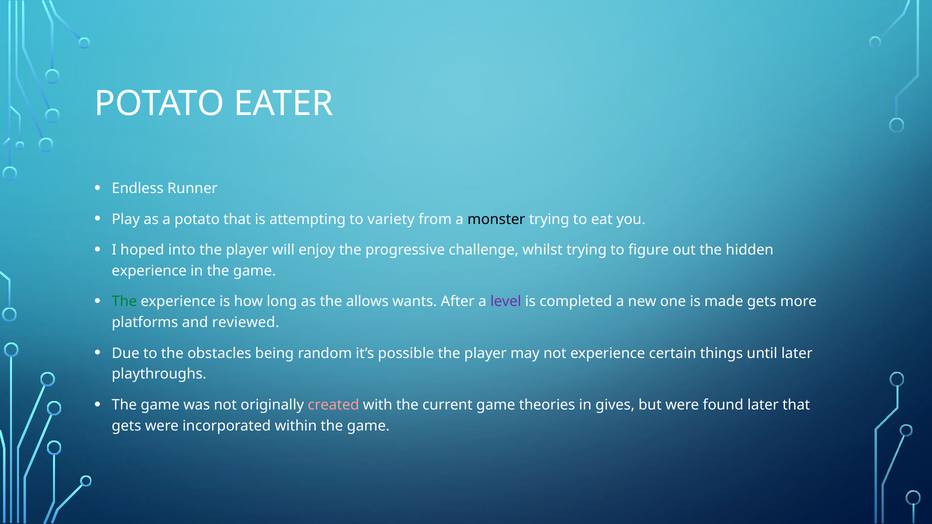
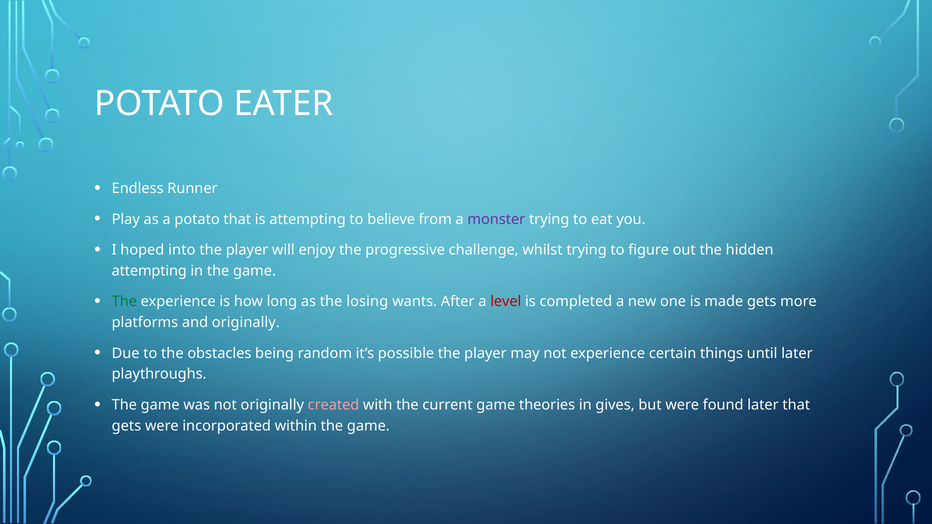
variety: variety -> believe (391, 219)
monster colour: black -> purple (496, 219)
experience: experience -> attempting (149, 271)
allows: allows -> losing (367, 302)
level colour: purple -> red (506, 302)
and reviewed: reviewed -> originally (246, 323)
